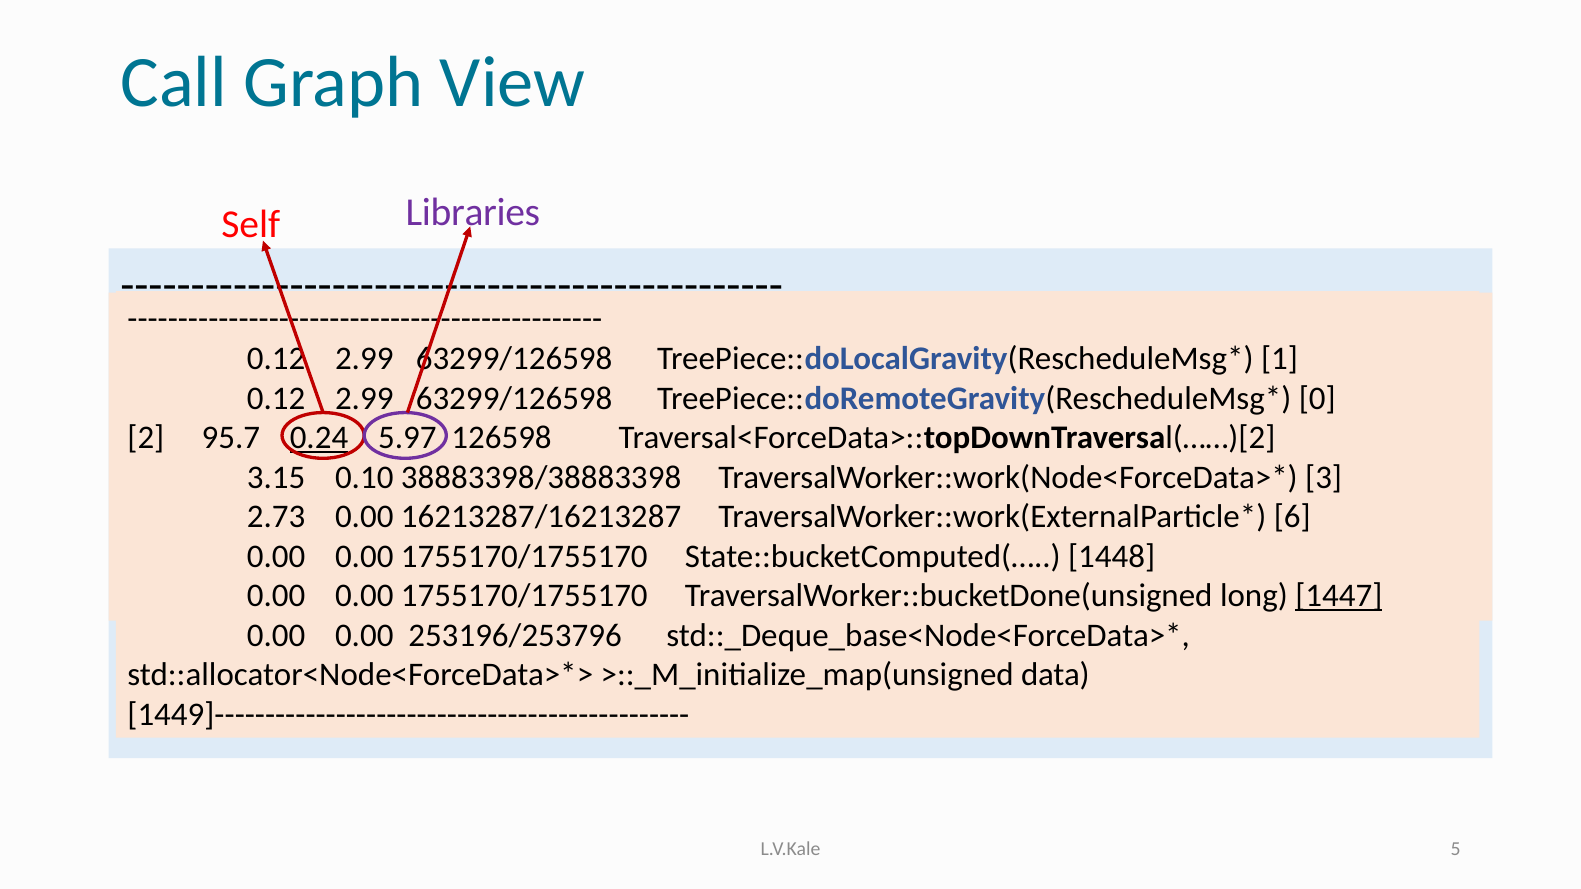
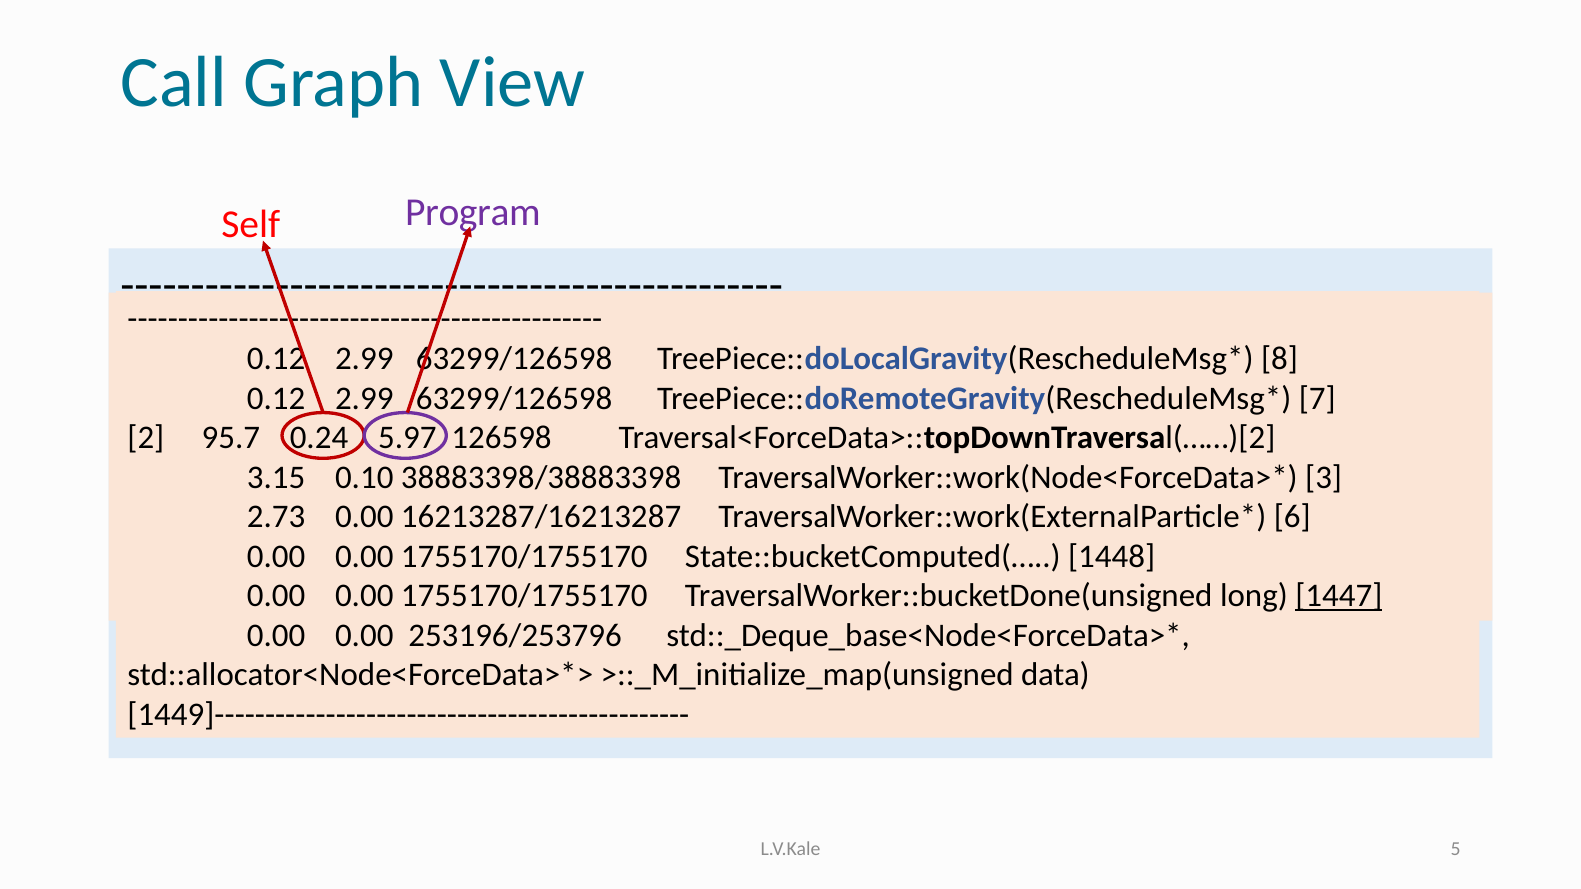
Libraries: Libraries -> Program (473, 212)
1: 1 -> 8 (1280, 359)
0: 0 -> 7 (1317, 398)
0.24 underline: present -> none (319, 438)
